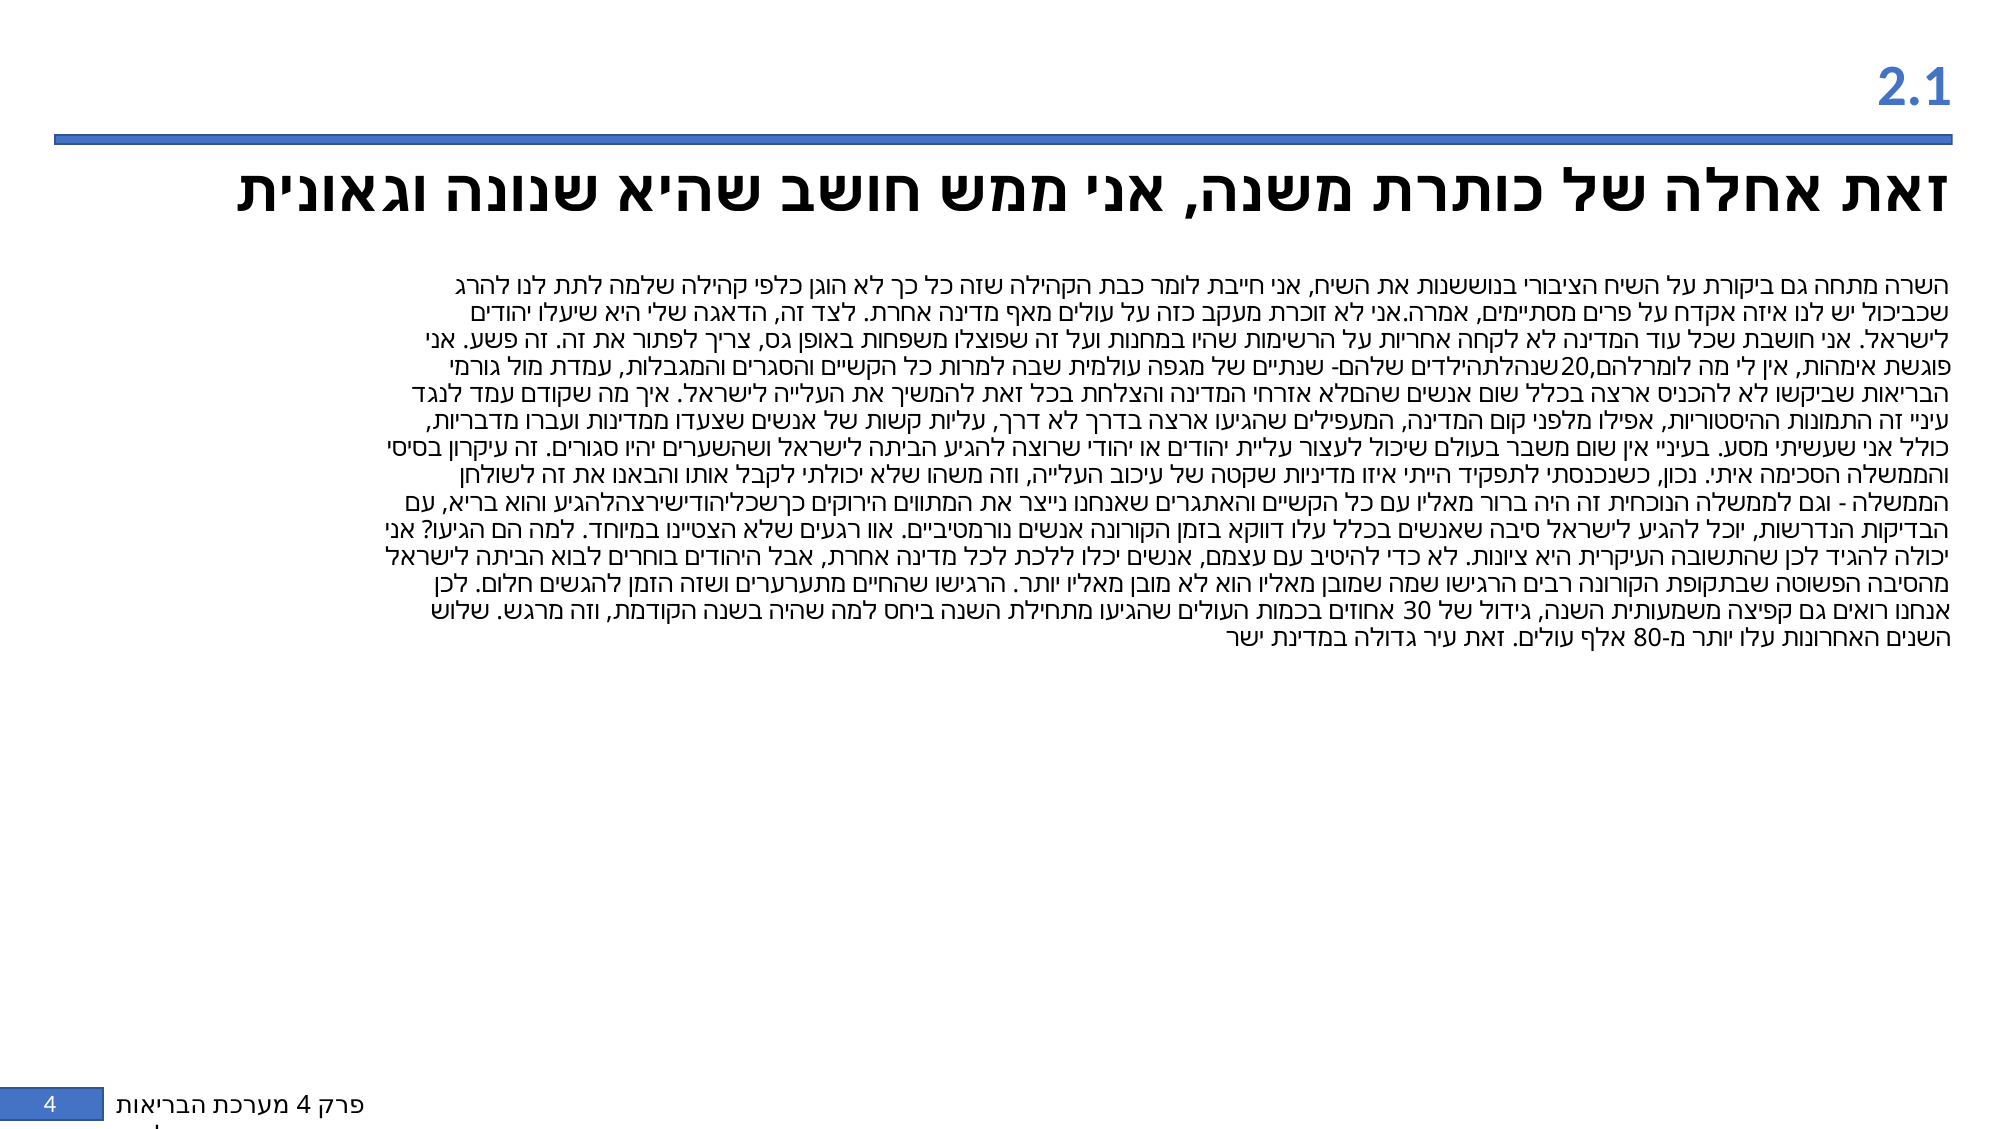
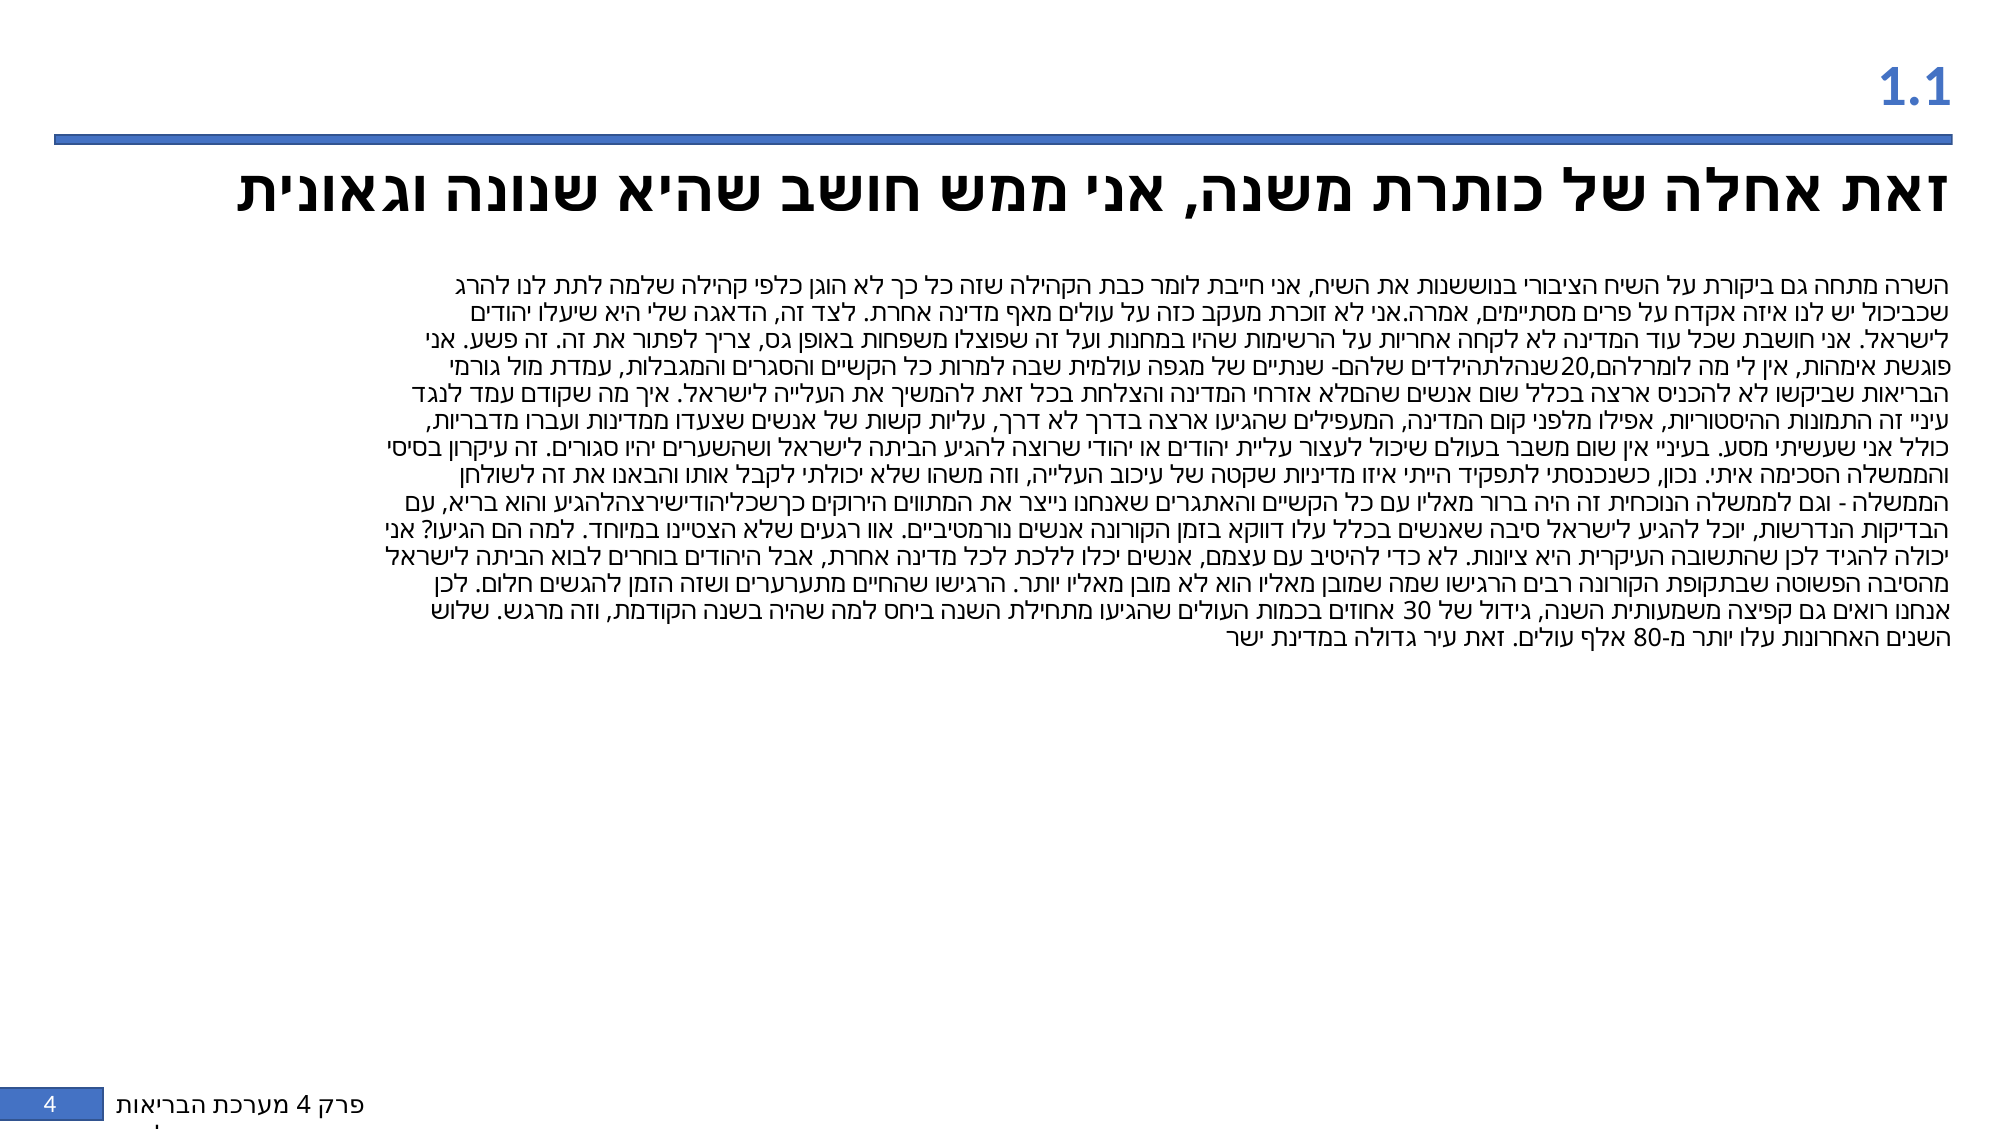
2.1: 2.1 -> 1.1 (1915, 86)
